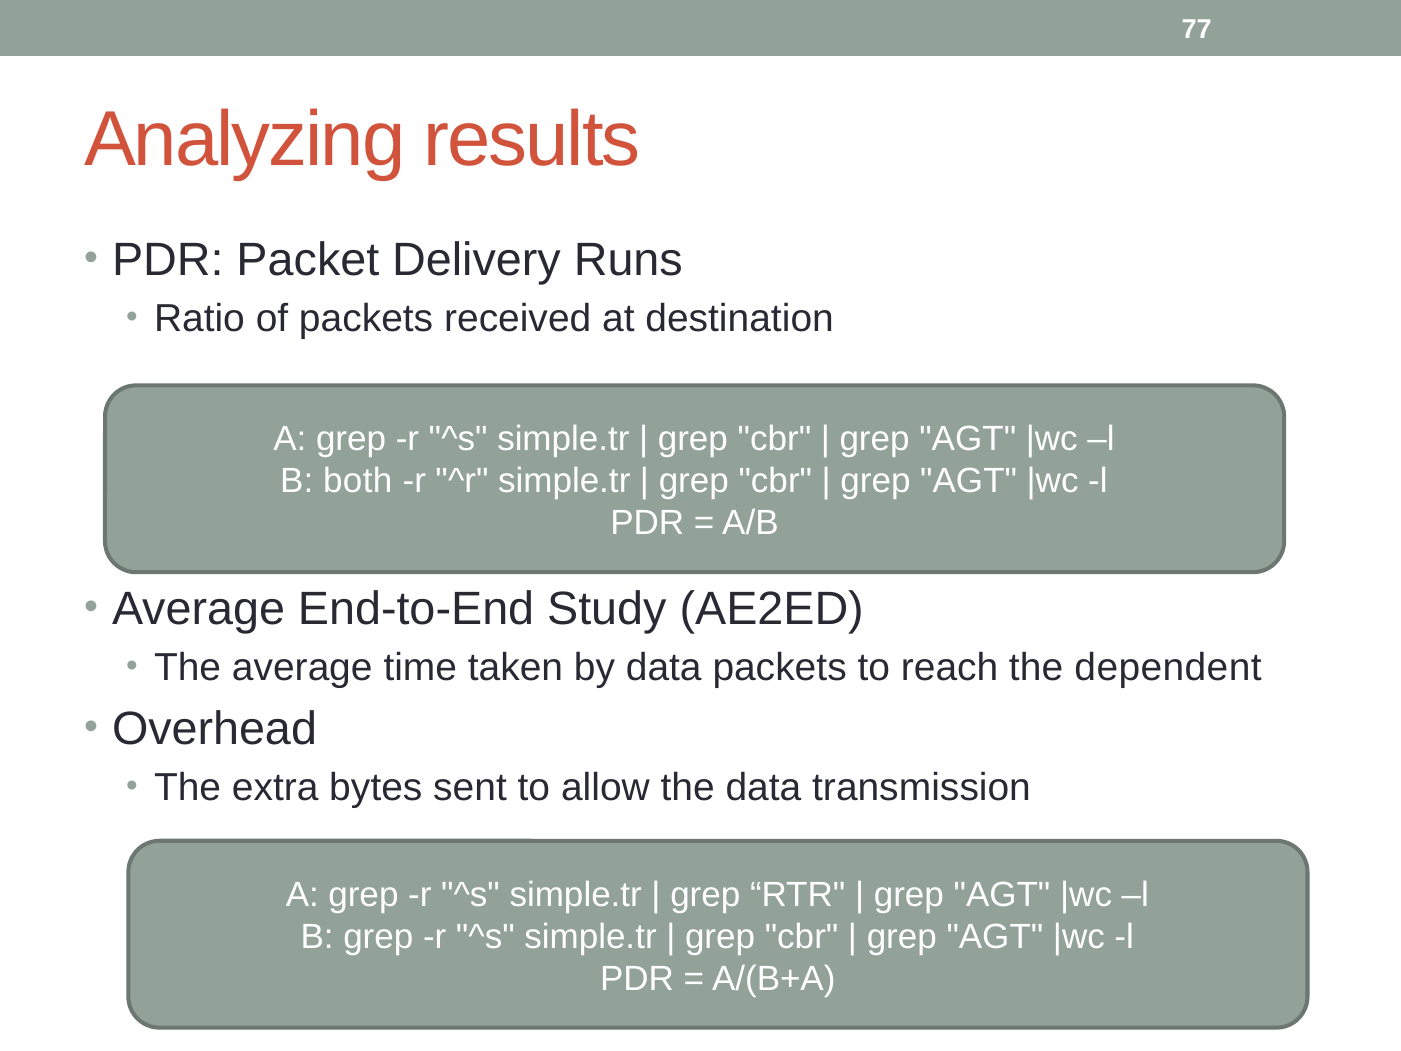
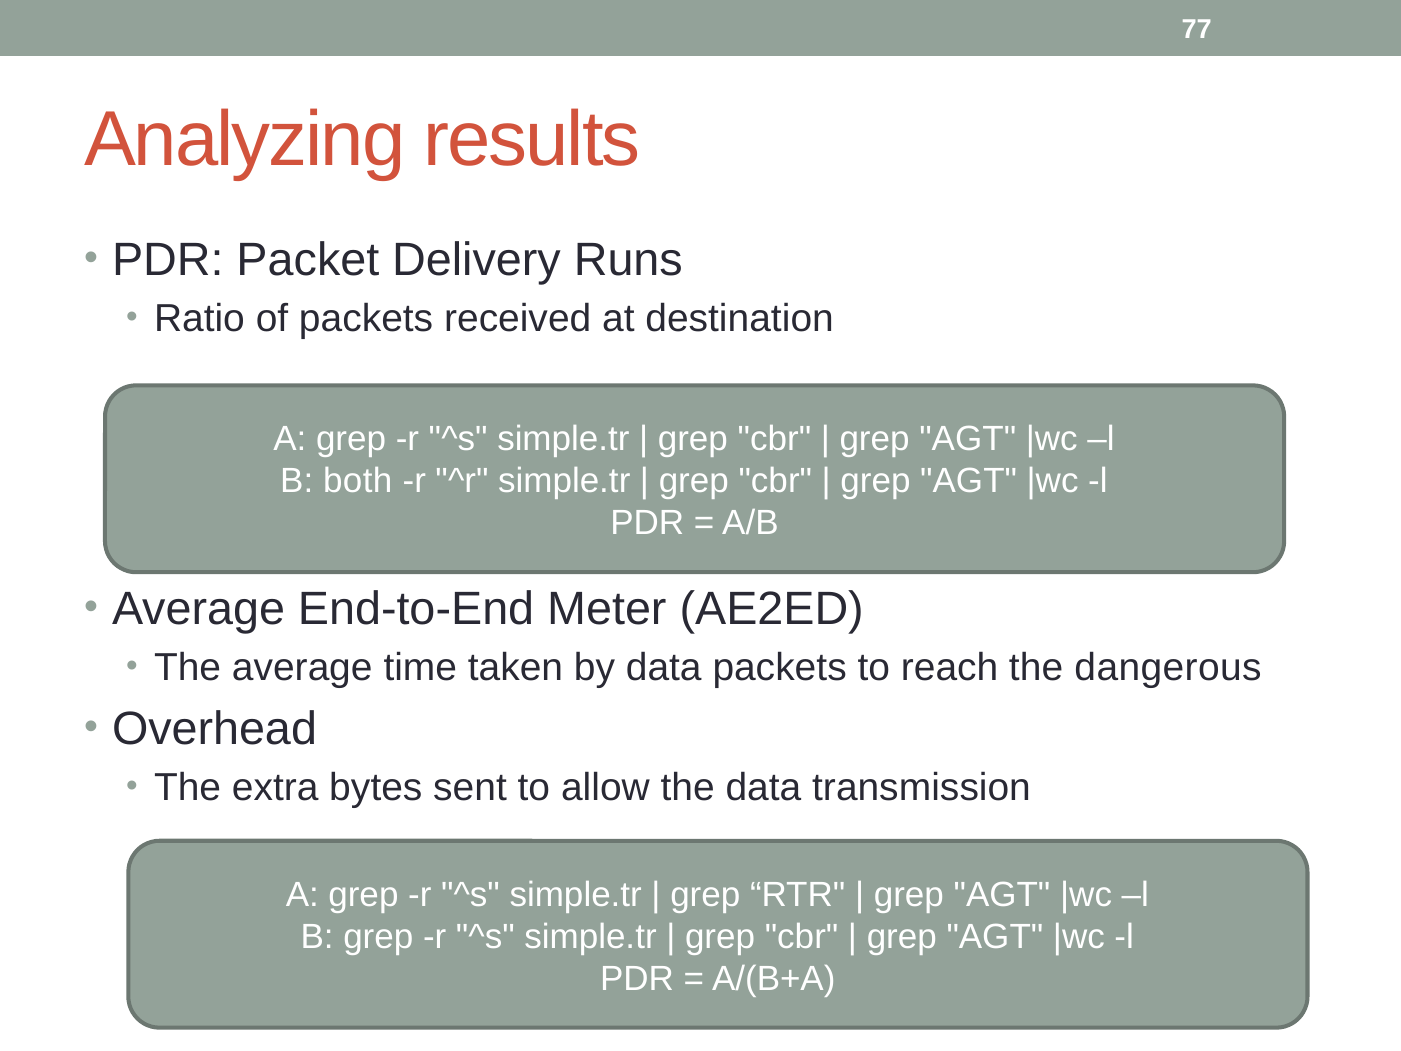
Study: Study -> Meter (607, 609)
dependent: dependent -> dangerous (1168, 667)
